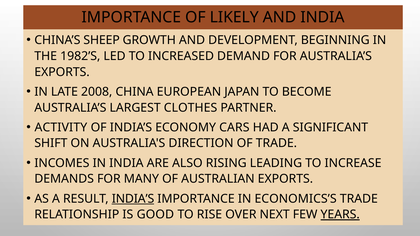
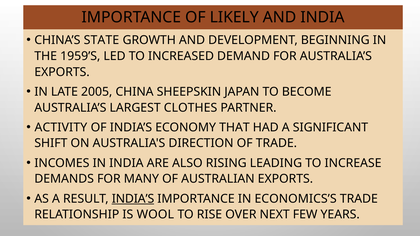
SHEEP: SHEEP -> STATE (101, 40)
1982’S: 1982’S -> 1959’S (80, 56)
2008: 2008 -> 2005 (97, 92)
EUROPEAN: EUROPEAN -> SHEEPSKIN (189, 92)
CARS: CARS -> THAT (234, 128)
GOOD: GOOD -> WOOL (155, 215)
YEARS underline: present -> none (340, 215)
